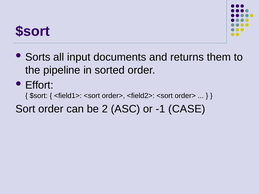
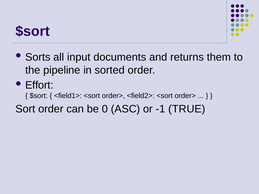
2: 2 -> 0 (105, 109)
CASE: CASE -> TRUE (187, 109)
